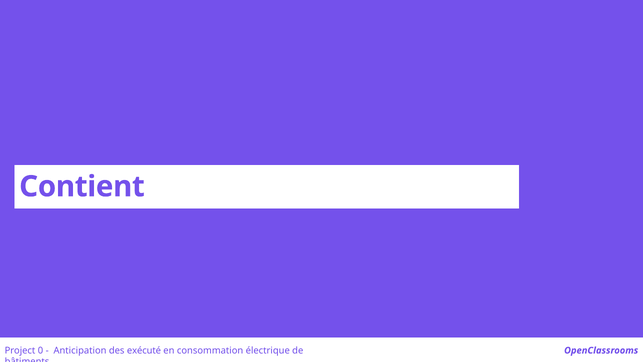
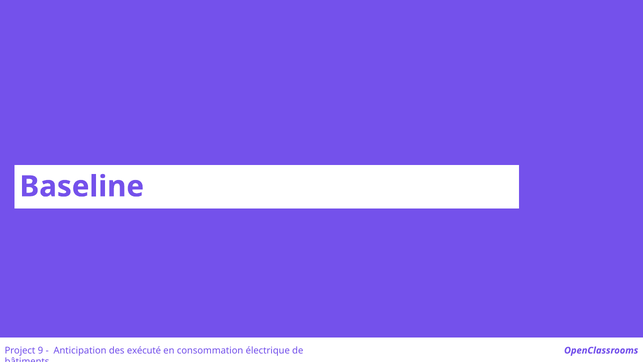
Contient: Contient -> Baseline (82, 186)
0: 0 -> 9 (41, 350)
